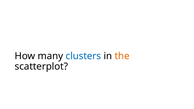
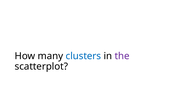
the colour: orange -> purple (122, 56)
